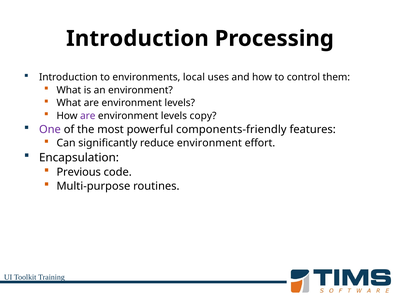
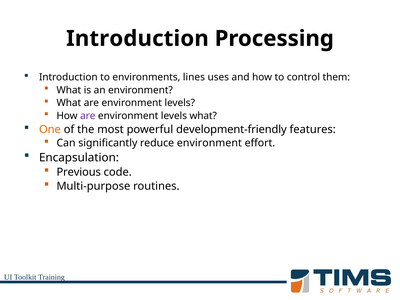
local: local -> lines (194, 77)
levels copy: copy -> what (203, 116)
One colour: purple -> orange (50, 129)
components-friendly: components-friendly -> development-friendly (231, 129)
